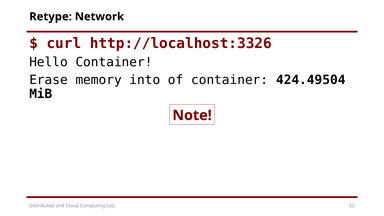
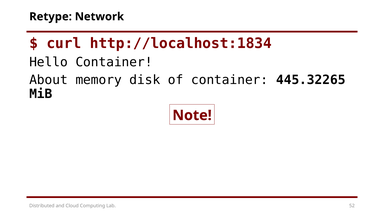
http://localhost:3326: http://localhost:3326 -> http://localhost:1834 (181, 43)
Erase: Erase -> About (49, 80)
into: into -> disk (145, 80)
424.49504: 424.49504 -> 445.32265 (311, 80)
